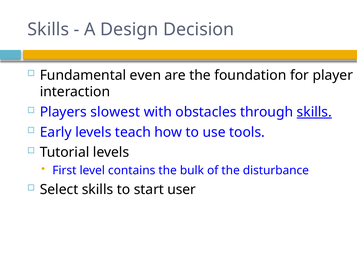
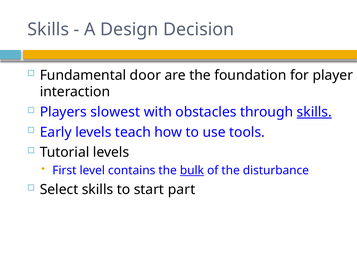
even: even -> door (145, 75)
bulk underline: none -> present (192, 170)
user: user -> part (182, 189)
